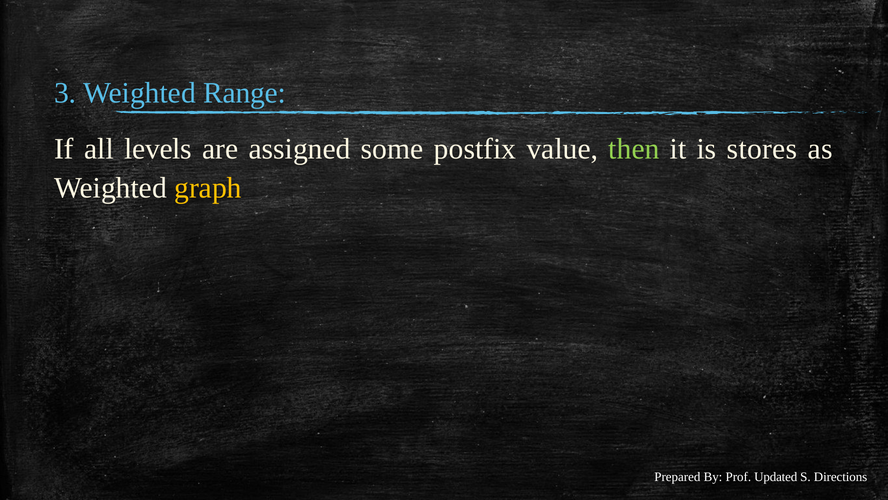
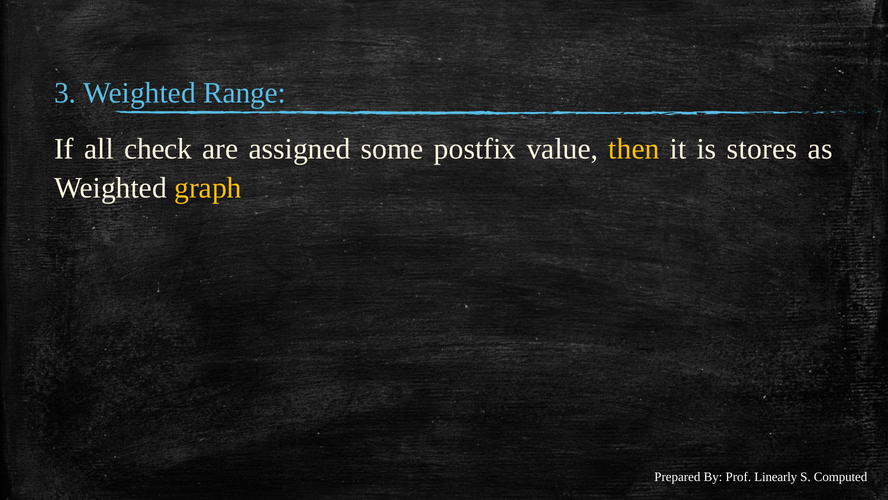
levels: levels -> check (158, 149)
then colour: light green -> yellow (634, 149)
Updated: Updated -> Linearly (776, 477)
Directions: Directions -> Computed (841, 477)
